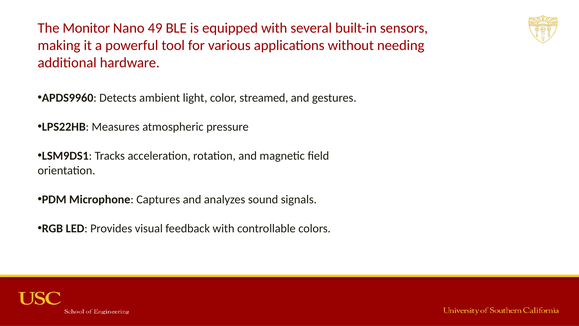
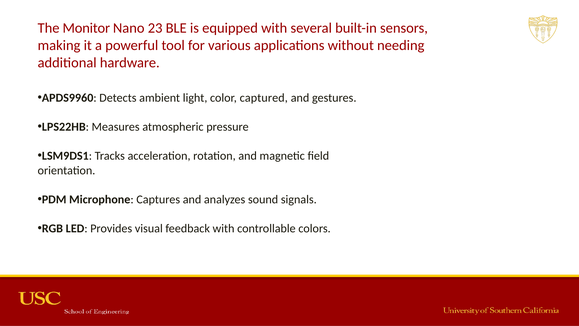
49: 49 -> 23 (155, 28)
streamed: streamed -> captured (264, 98)
